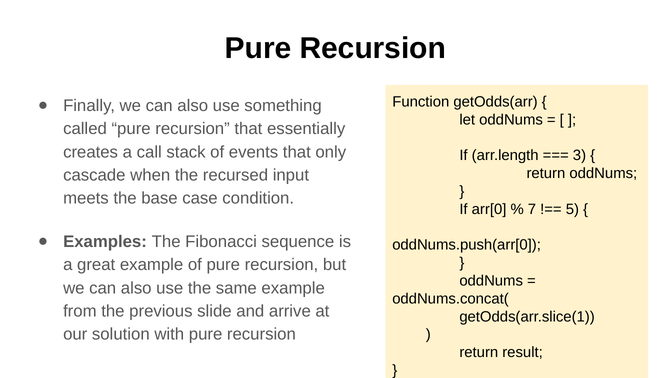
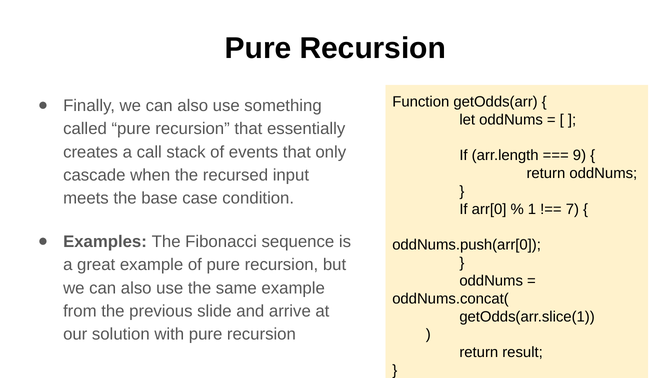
3: 3 -> 9 (579, 155)
7: 7 -> 1 (532, 209)
5: 5 -> 7 (572, 209)
